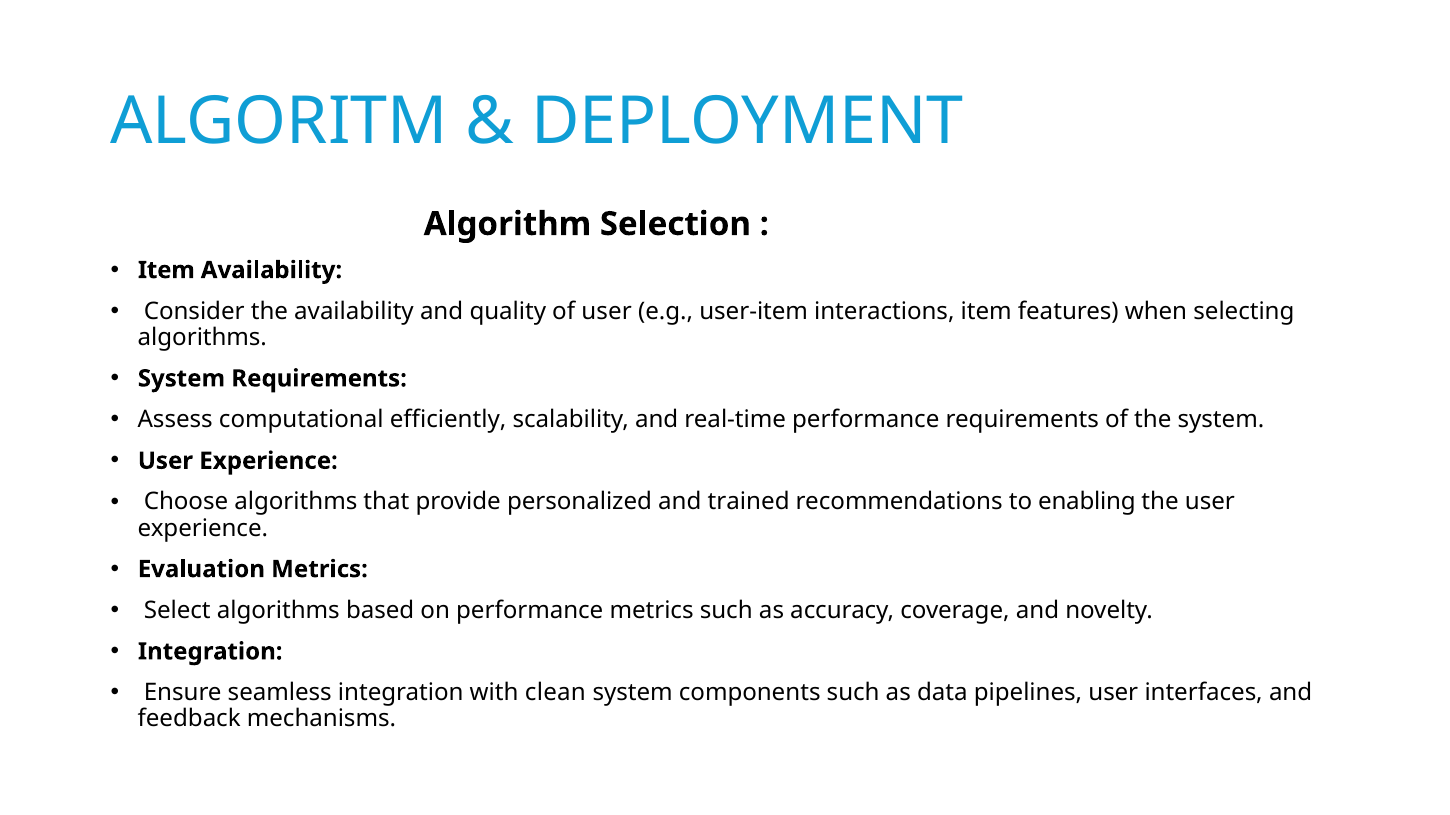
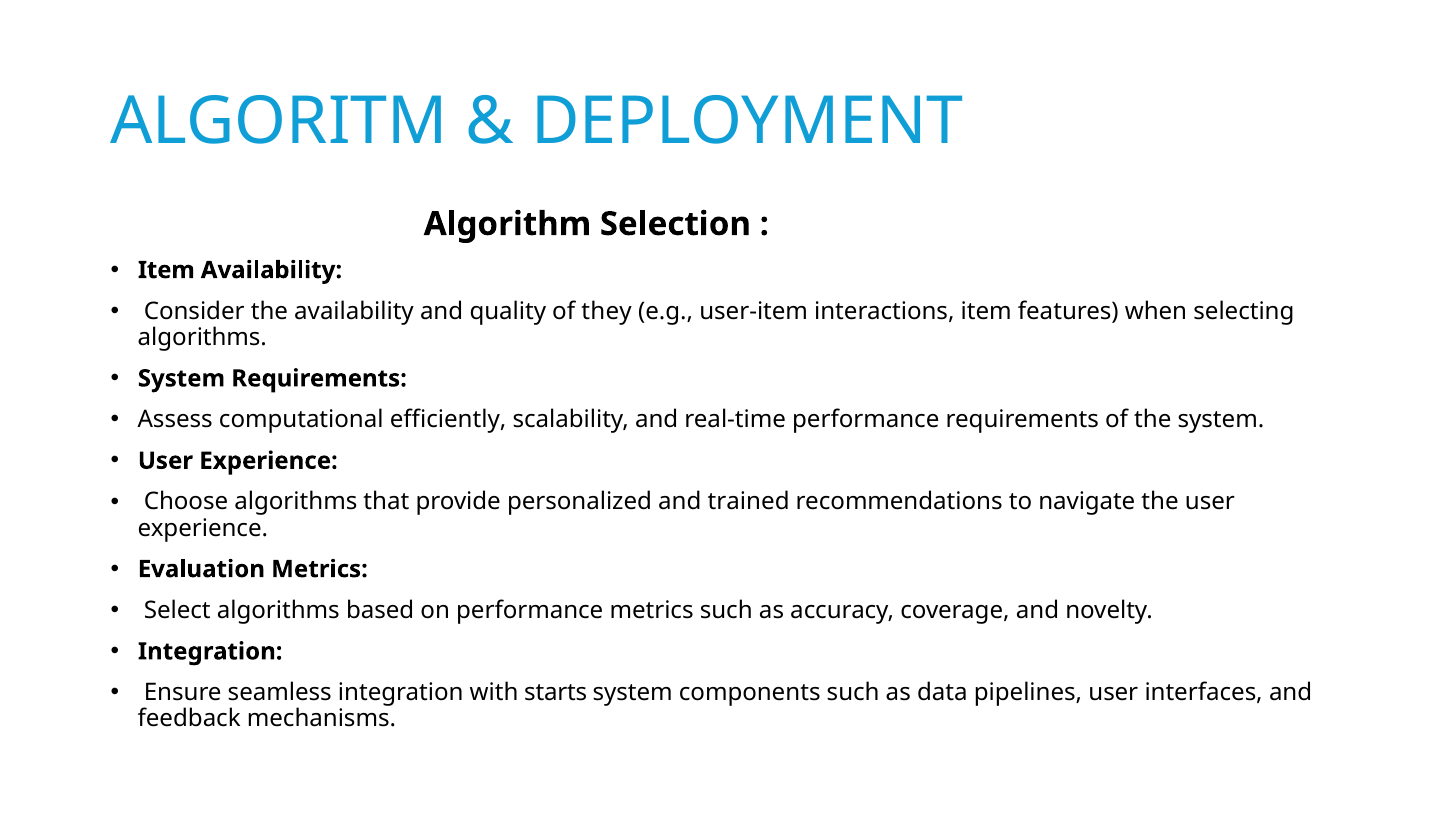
of user: user -> they (607, 312)
enabling: enabling -> navigate (1087, 502)
clean: clean -> starts (556, 693)
